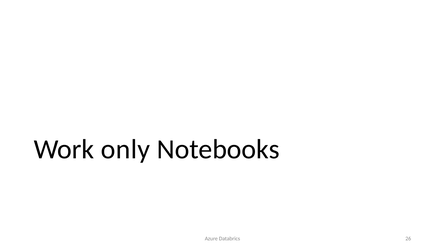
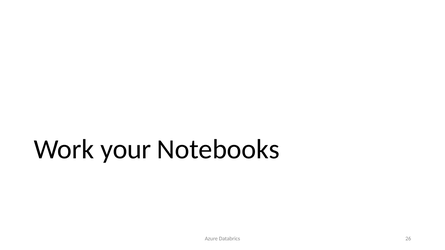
only: only -> your (126, 150)
